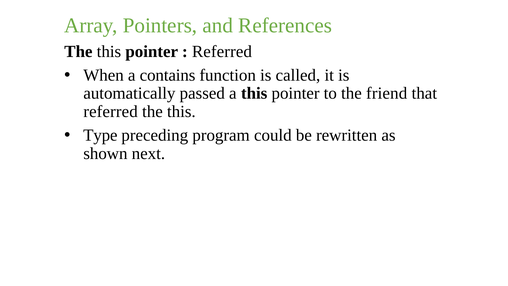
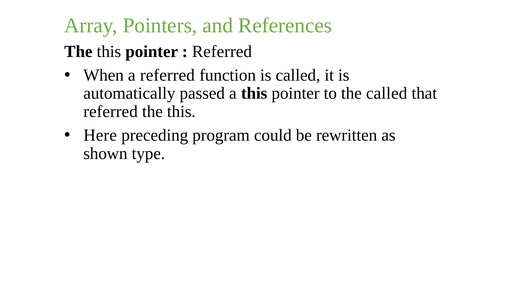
a contains: contains -> referred (167, 75)
the friend: friend -> called (387, 93)
Type: Type -> Here (100, 135)
next: next -> type (148, 154)
